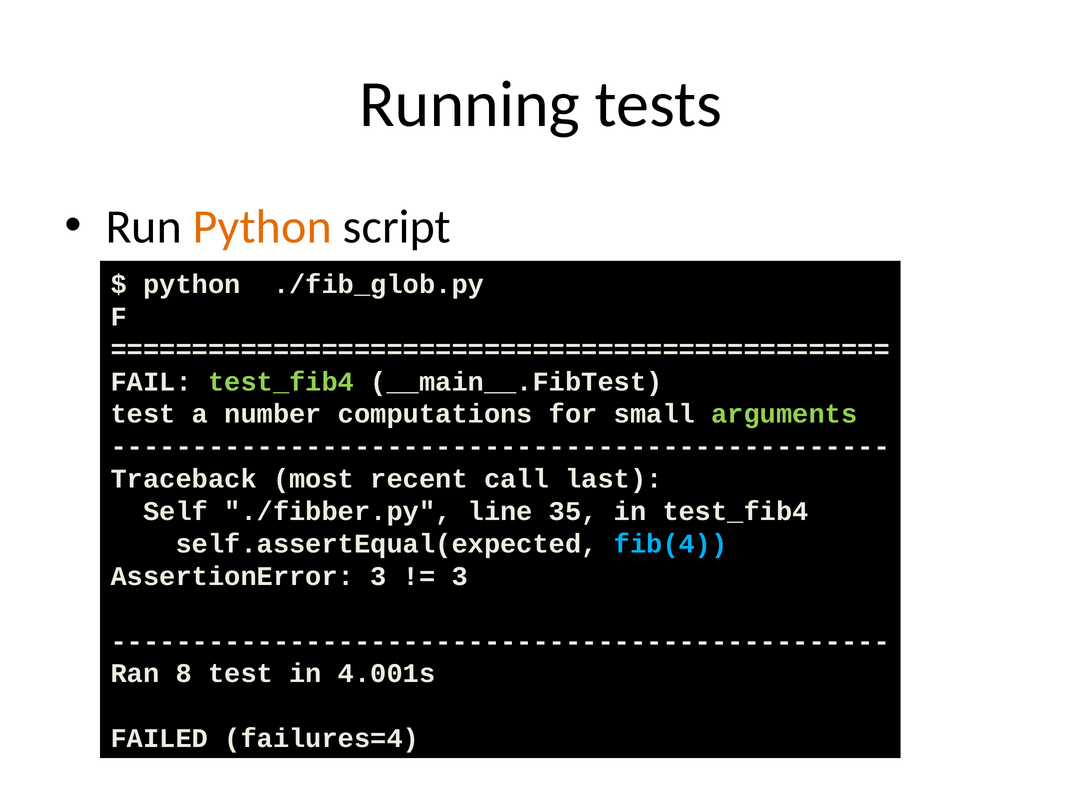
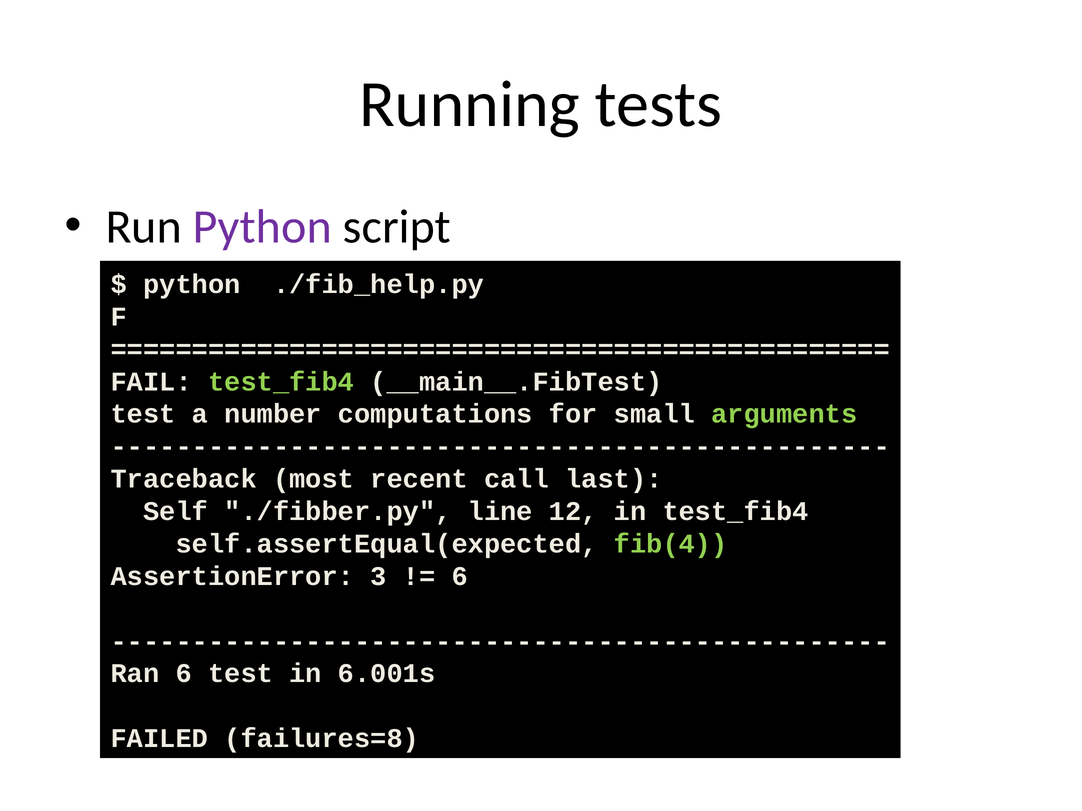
Python colour: orange -> purple (262, 227)
./fib_glob.py: ./fib_glob.py -> ./fib_help.py (379, 284)
35: 35 -> 12 (573, 512)
fib(4 colour: light blue -> light green (671, 544)
3: 3 -> 6 (460, 577)
Ran 8: 8 -> 6 (184, 674)
4.001s: 4.001s -> 6.001s (387, 674)
failures=4: failures=4 -> failures=8 (322, 739)
